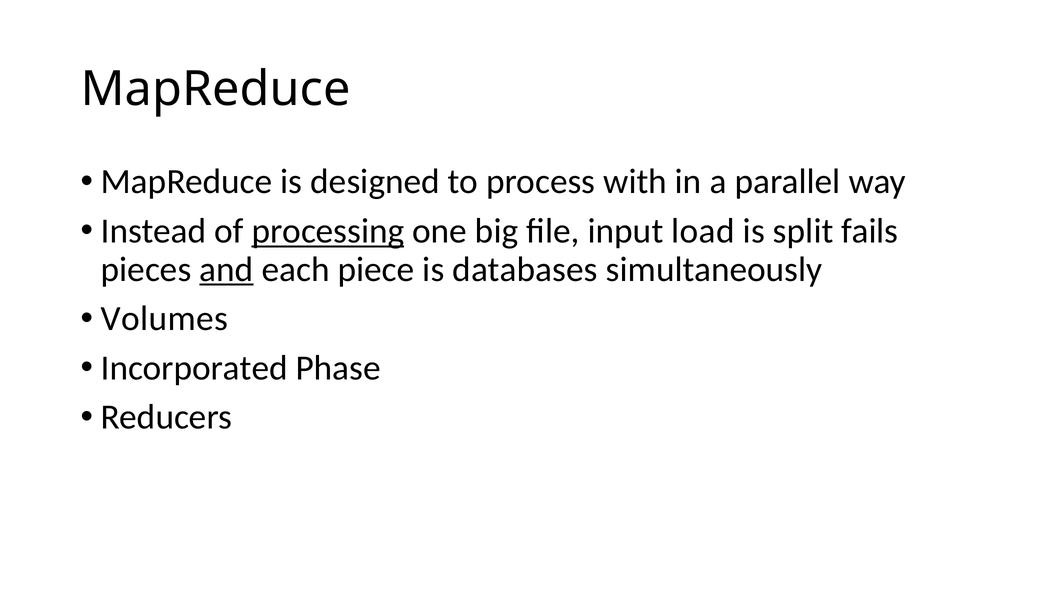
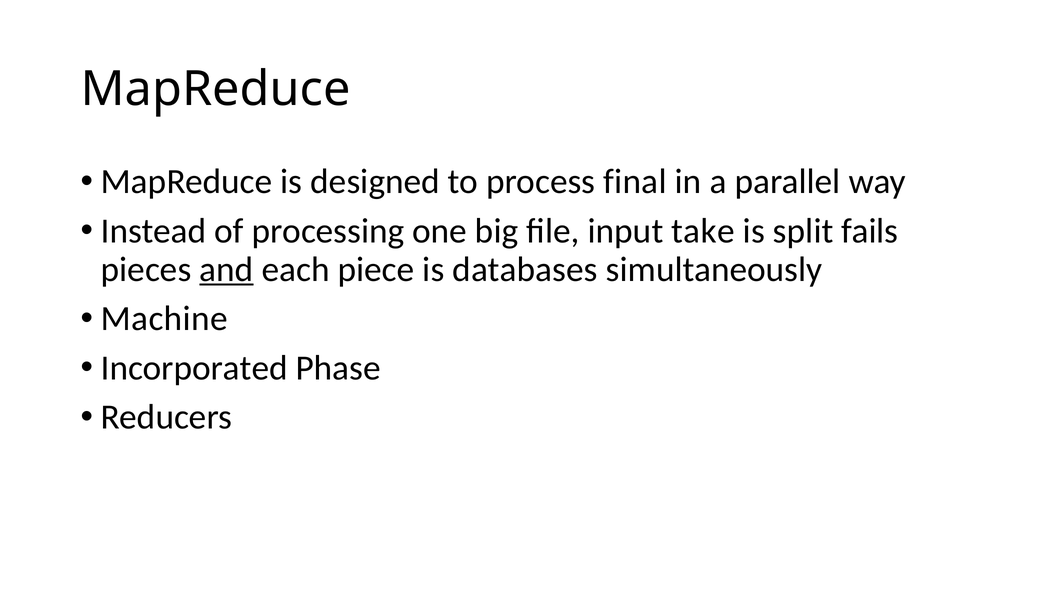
with: with -> final (635, 182)
processing underline: present -> none (328, 231)
load: load -> take (703, 231)
Volumes: Volumes -> Machine (164, 319)
